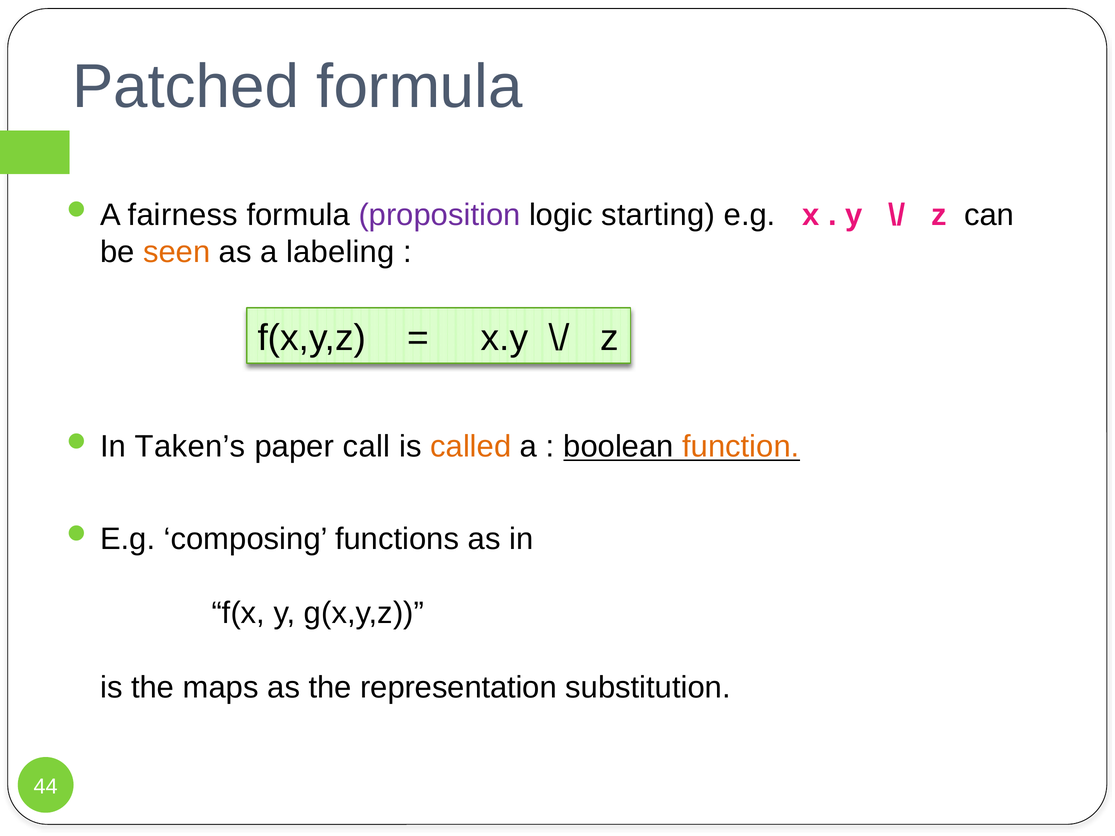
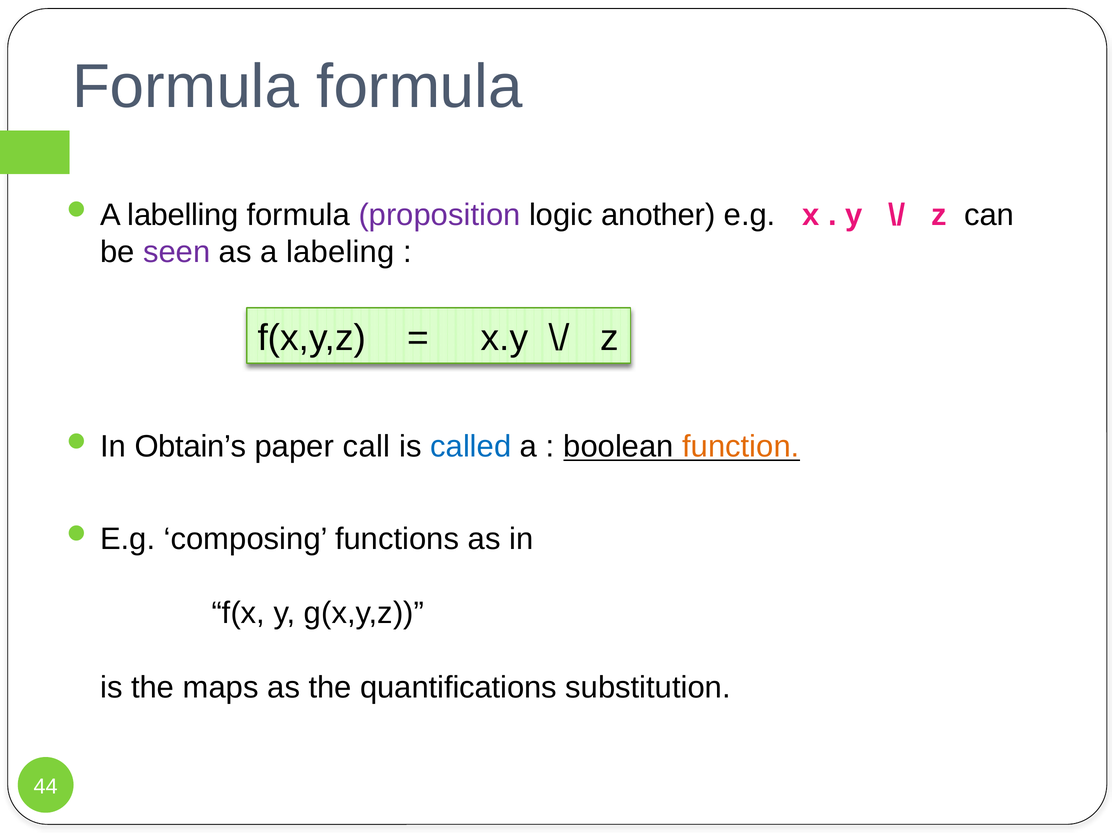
Patched: Patched -> Formula (186, 87)
fairness: fairness -> labelling (183, 215)
starting: starting -> another (658, 215)
seen colour: orange -> purple (177, 252)
Taken’s: Taken’s -> Obtain’s (190, 447)
called colour: orange -> blue (471, 447)
representation: representation -> quantifications (459, 688)
